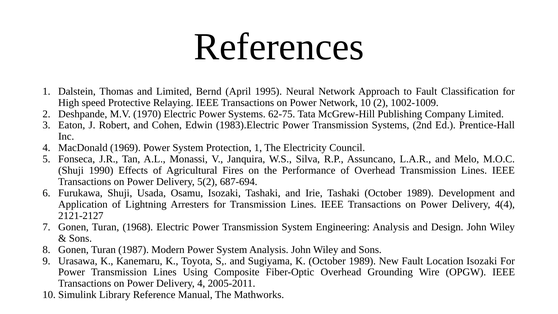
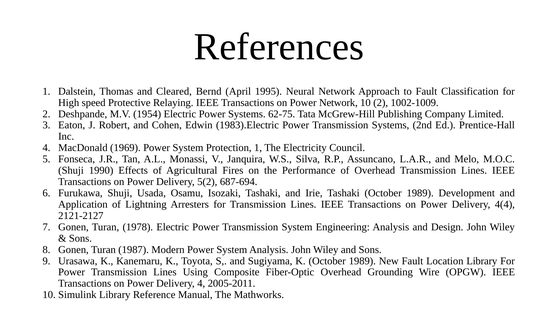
and Limited: Limited -> Cleared (174, 91)
1970: 1970 -> 1954 (147, 114)
1968: 1968 -> 1978 (138, 227)
Location Isozaki: Isozaki -> Library (482, 261)
